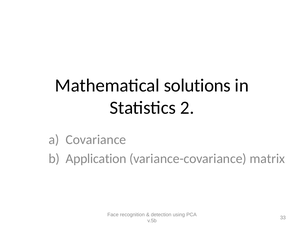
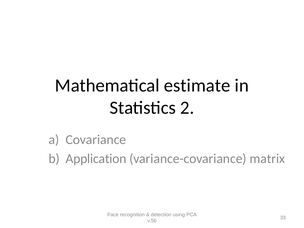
solutions: solutions -> estimate (197, 85)
